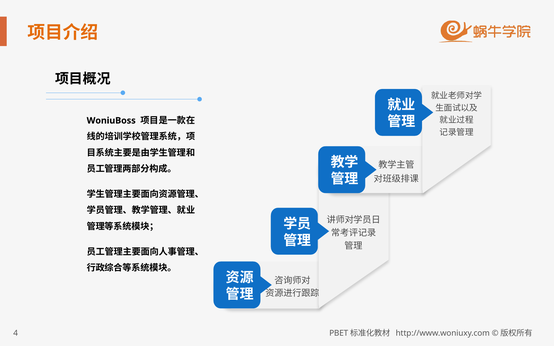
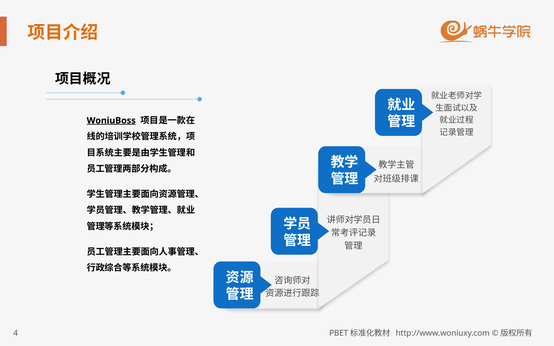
WoniuBoss underline: none -> present (111, 121)
